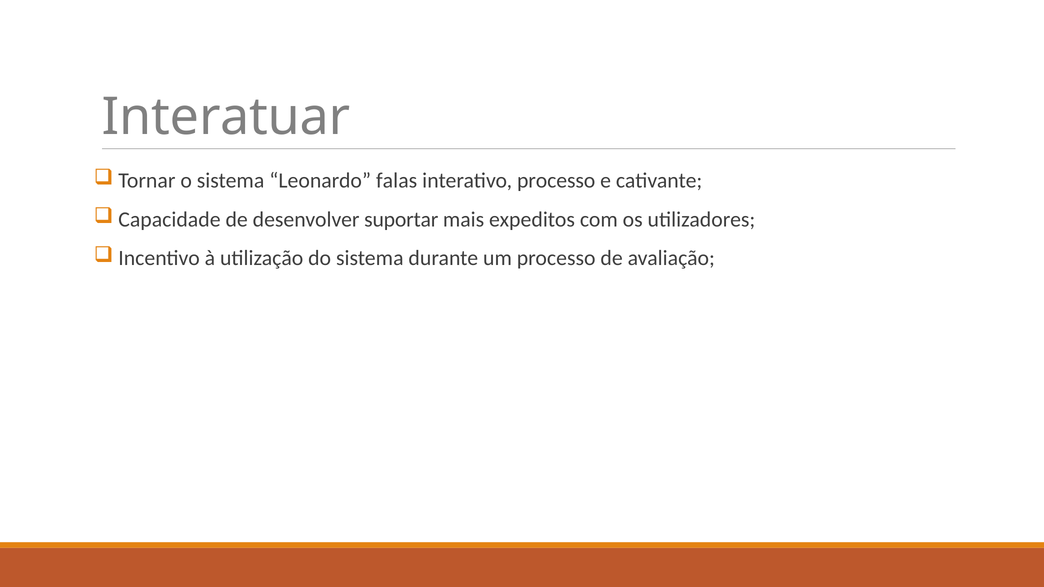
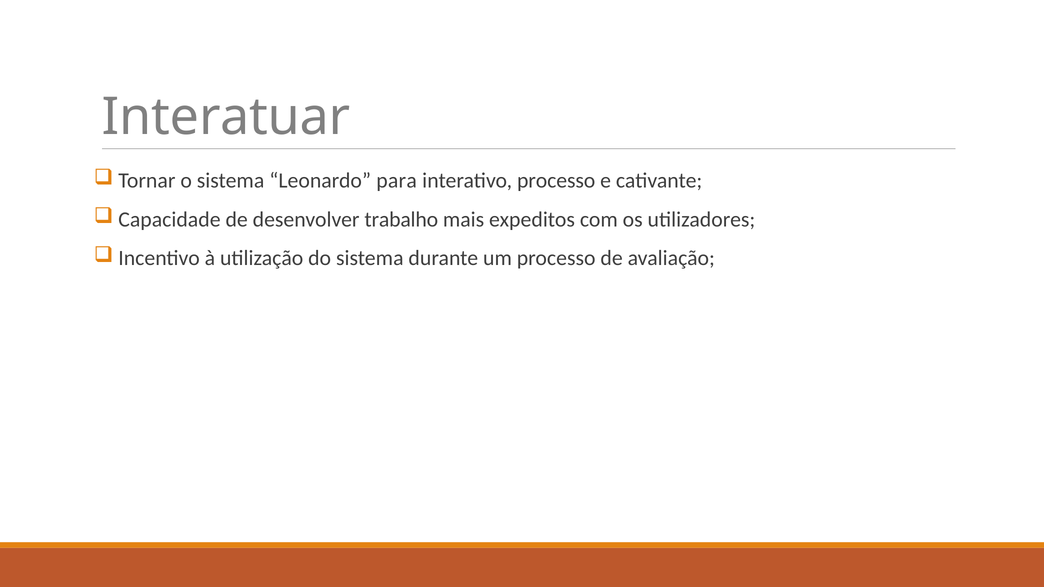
falas: falas -> para (397, 181)
suportar: suportar -> trabalho (401, 220)
